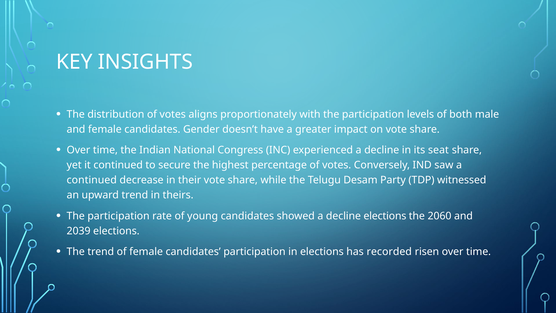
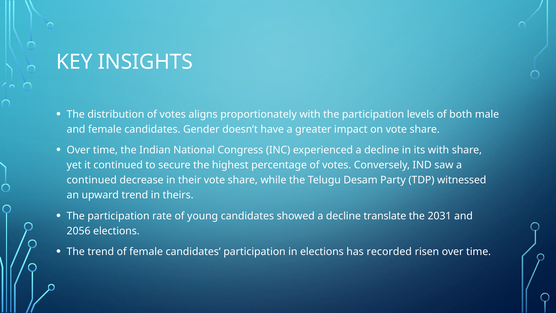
its seat: seat -> with (438, 150)
decline elections: elections -> translate (385, 216)
2060: 2060 -> 2031 (440, 216)
2039: 2039 -> 2056 (79, 231)
